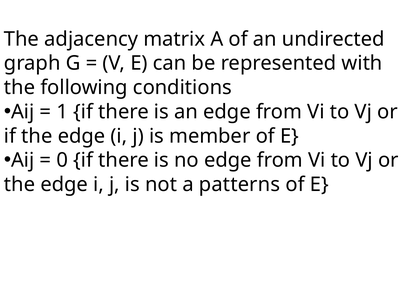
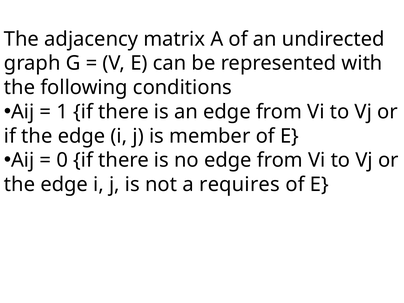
patterns: patterns -> requires (239, 185)
